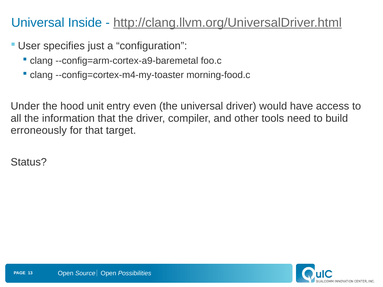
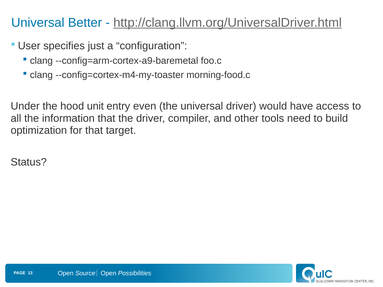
Inside: Inside -> Better (85, 23)
erroneously: erroneously -> optimization (39, 130)
